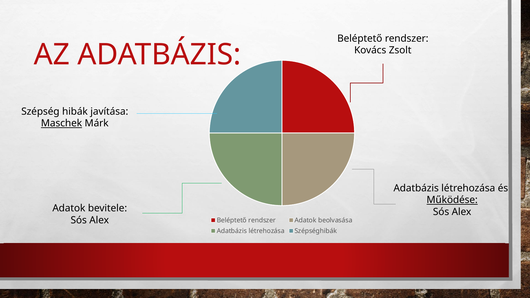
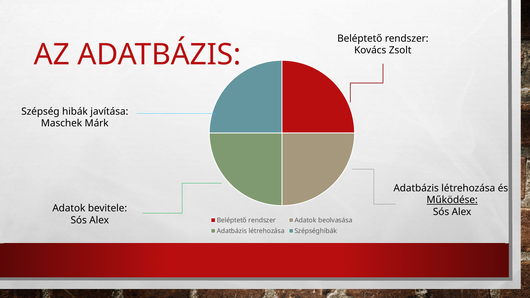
Maschek underline: present -> none (62, 123)
